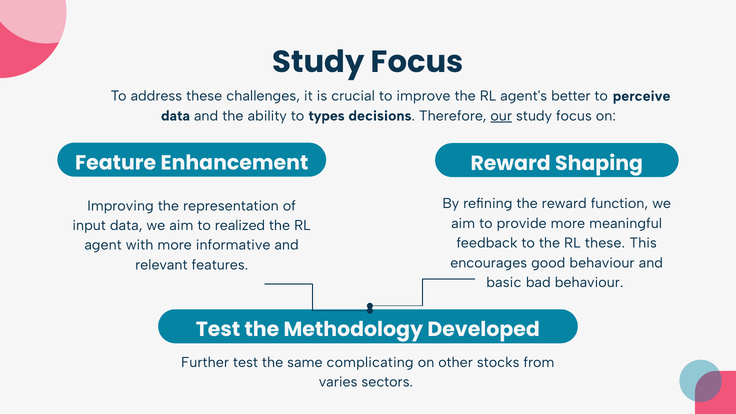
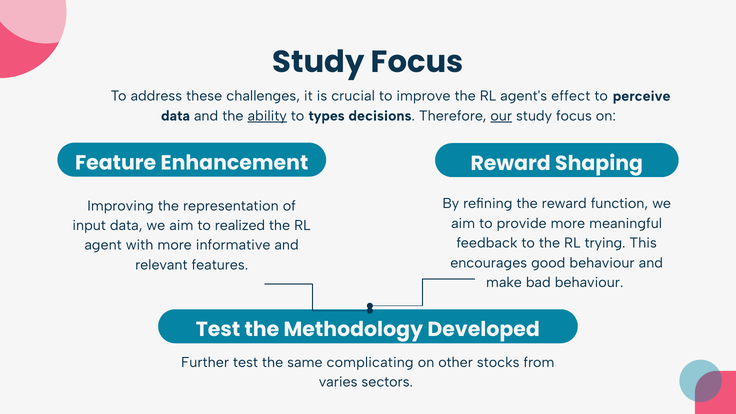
better: better -> effect (571, 96)
ability underline: none -> present (267, 116)
RL these: these -> trying (605, 243)
basic: basic -> make (504, 283)
